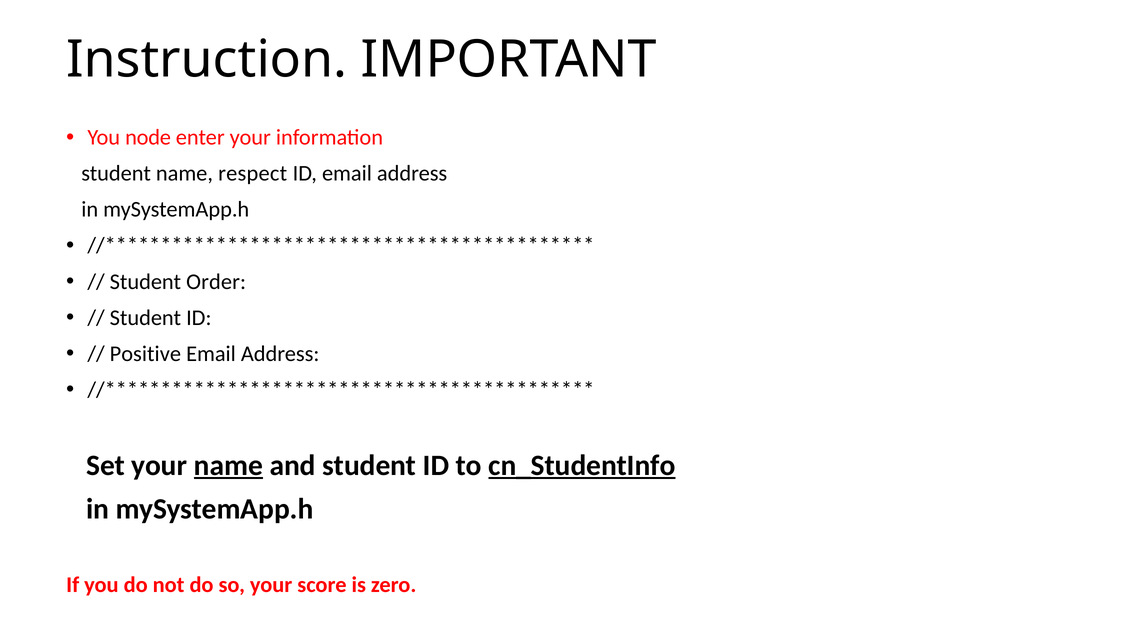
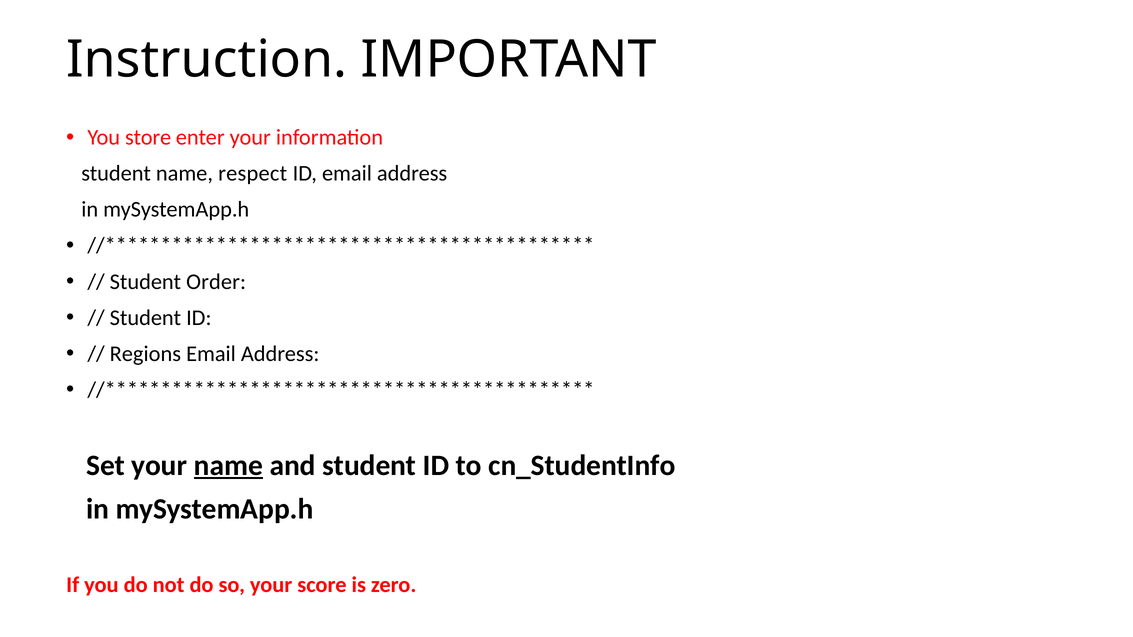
node: node -> store (148, 138)
Positive: Positive -> Regions (145, 354)
cn_StudentInfo underline: present -> none (582, 466)
